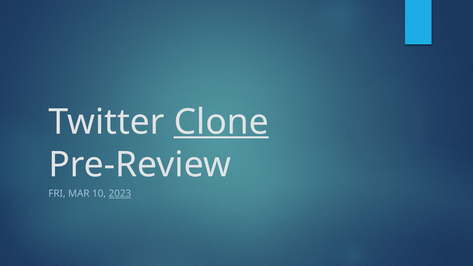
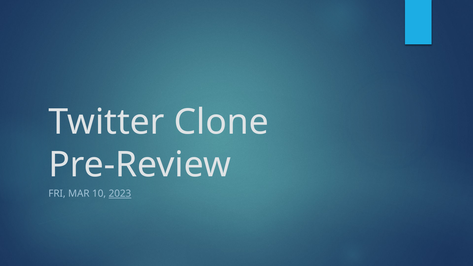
Clone underline: present -> none (221, 122)
